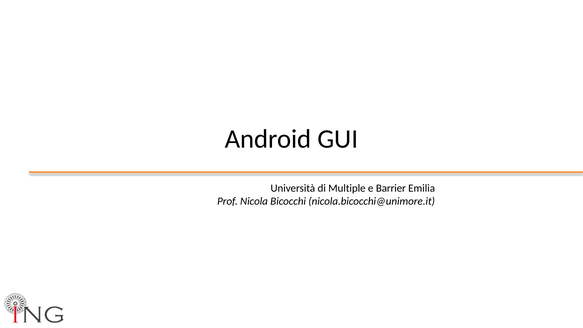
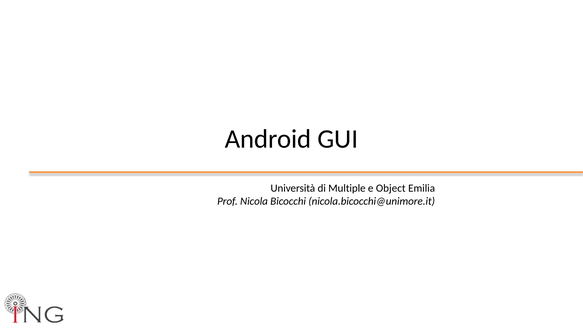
Barrier: Barrier -> Object (391, 188)
